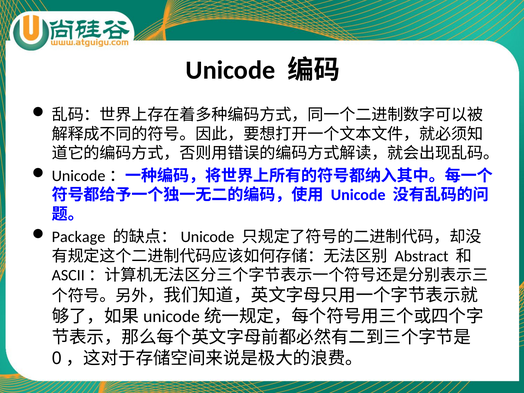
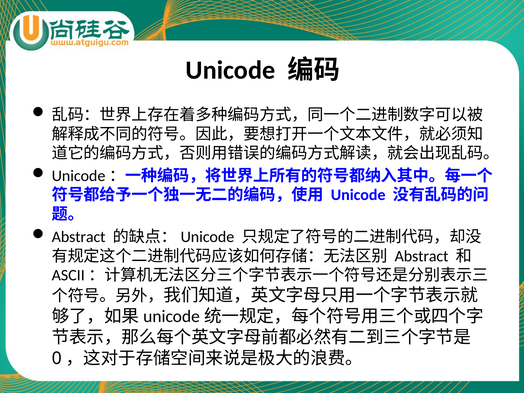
Package: Package -> Abstract (79, 237)
